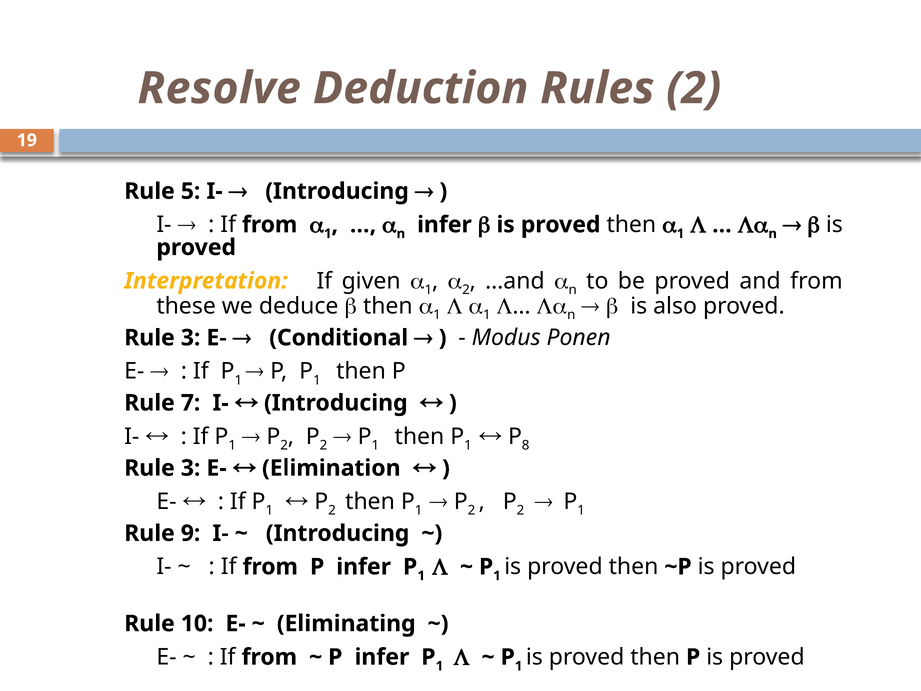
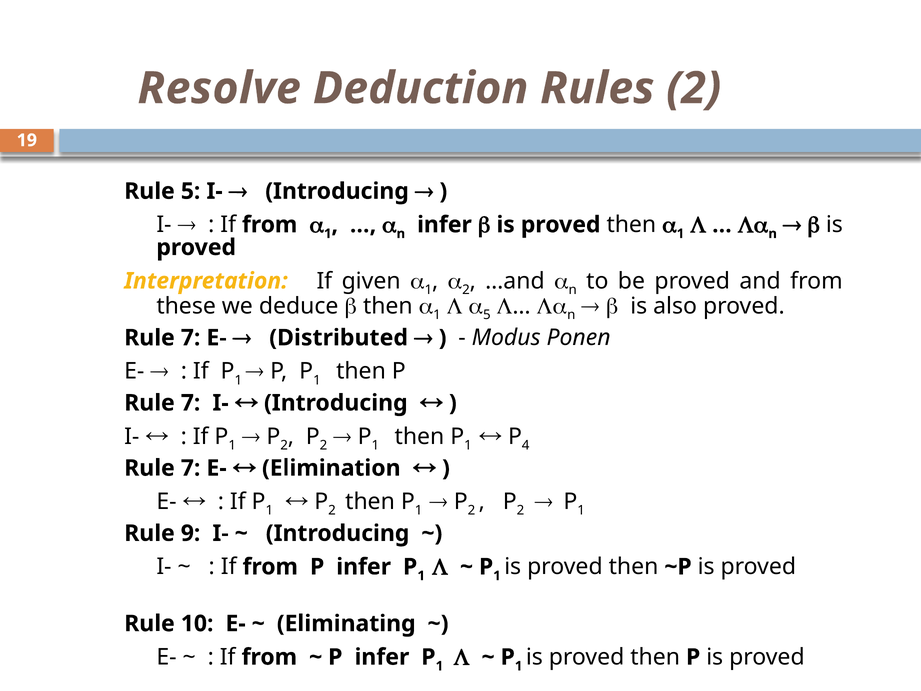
1: 1 -> 5 (487, 315)
3: 3 -> 7 (191, 338)
Conditional: Conditional -> Distributed (339, 338)
8: 8 -> 4 (526, 445)
3: 3 -> 7 (191, 468)
